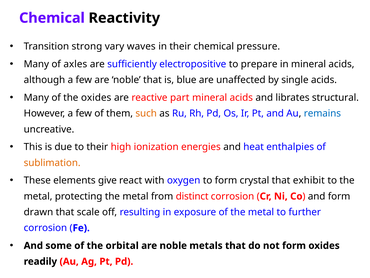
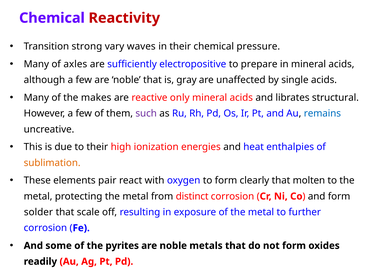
Reactivity colour: black -> red (124, 18)
blue: blue -> gray (187, 80)
the oxides: oxides -> makes (96, 97)
part: part -> only (180, 97)
such colour: orange -> purple (146, 113)
give: give -> pair (107, 180)
crystal: crystal -> clearly (254, 180)
exhibit: exhibit -> molten (309, 180)
drawn: drawn -> solder (38, 212)
orbital: orbital -> pyrites (122, 245)
